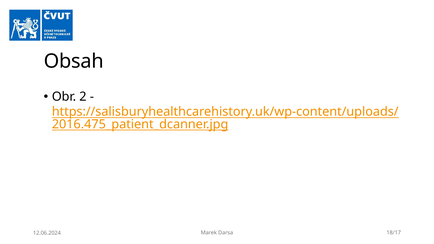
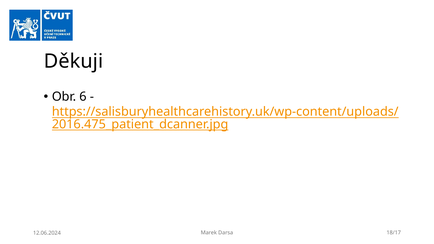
Obsah: Obsah -> Děkuji (74, 61)
2: 2 -> 6 (83, 97)
